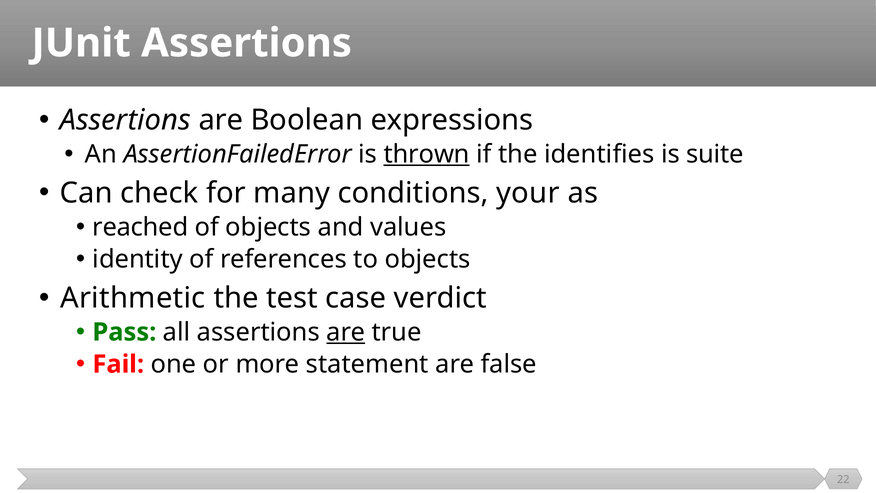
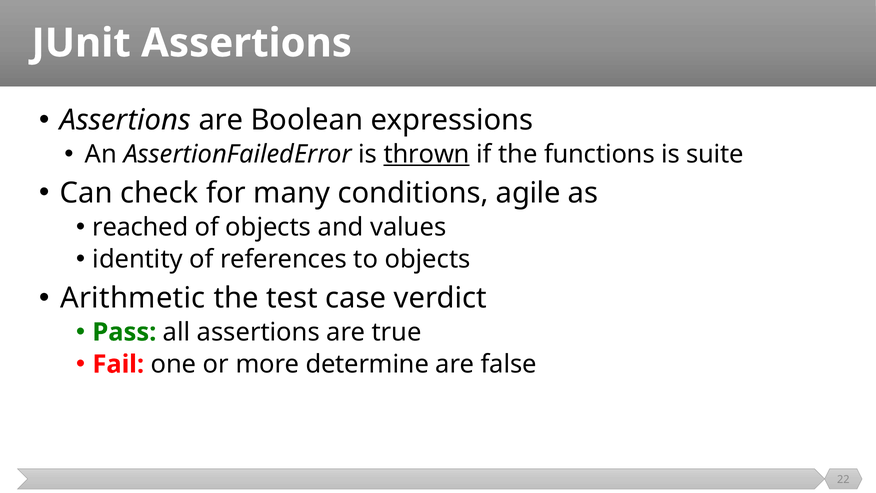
identifies: identifies -> functions (599, 154)
your: your -> agile (528, 193)
are underline: present -> none (346, 332)
statement: statement -> determine (367, 364)
